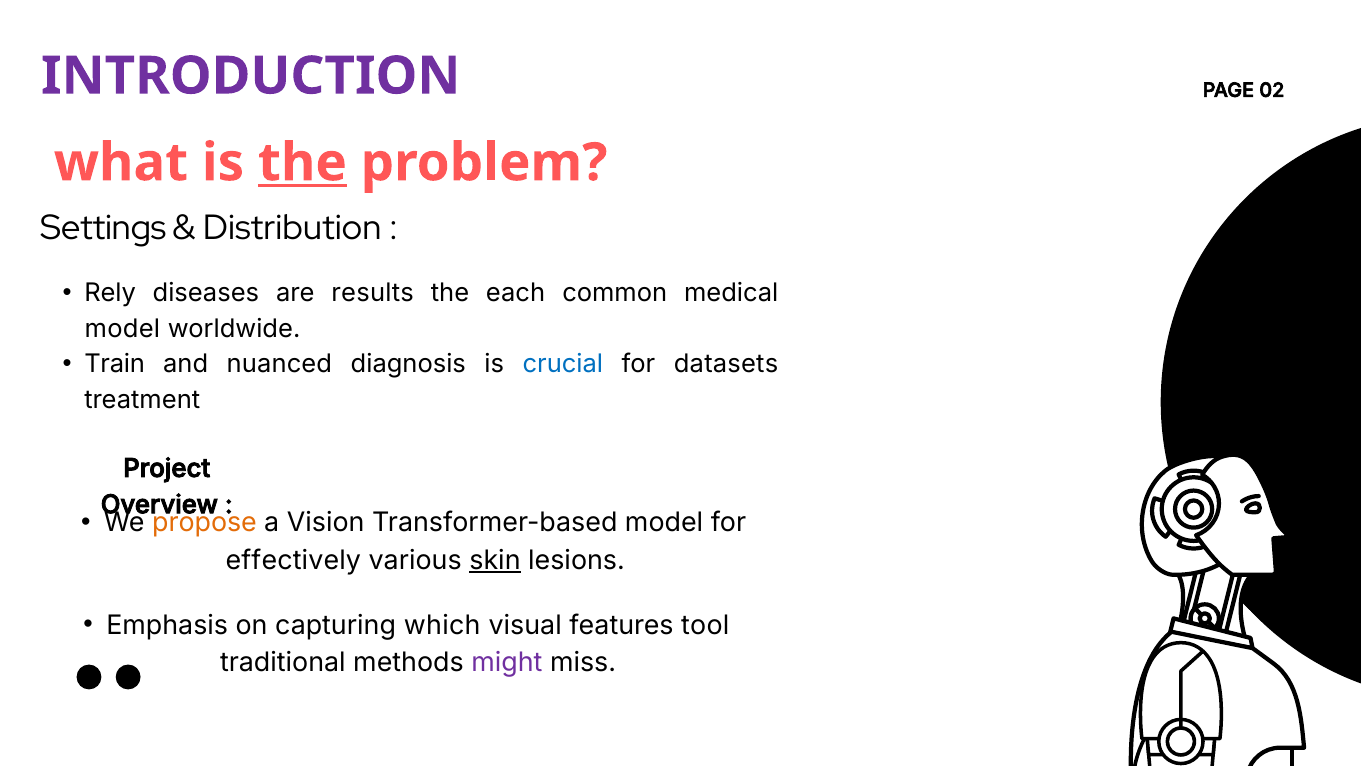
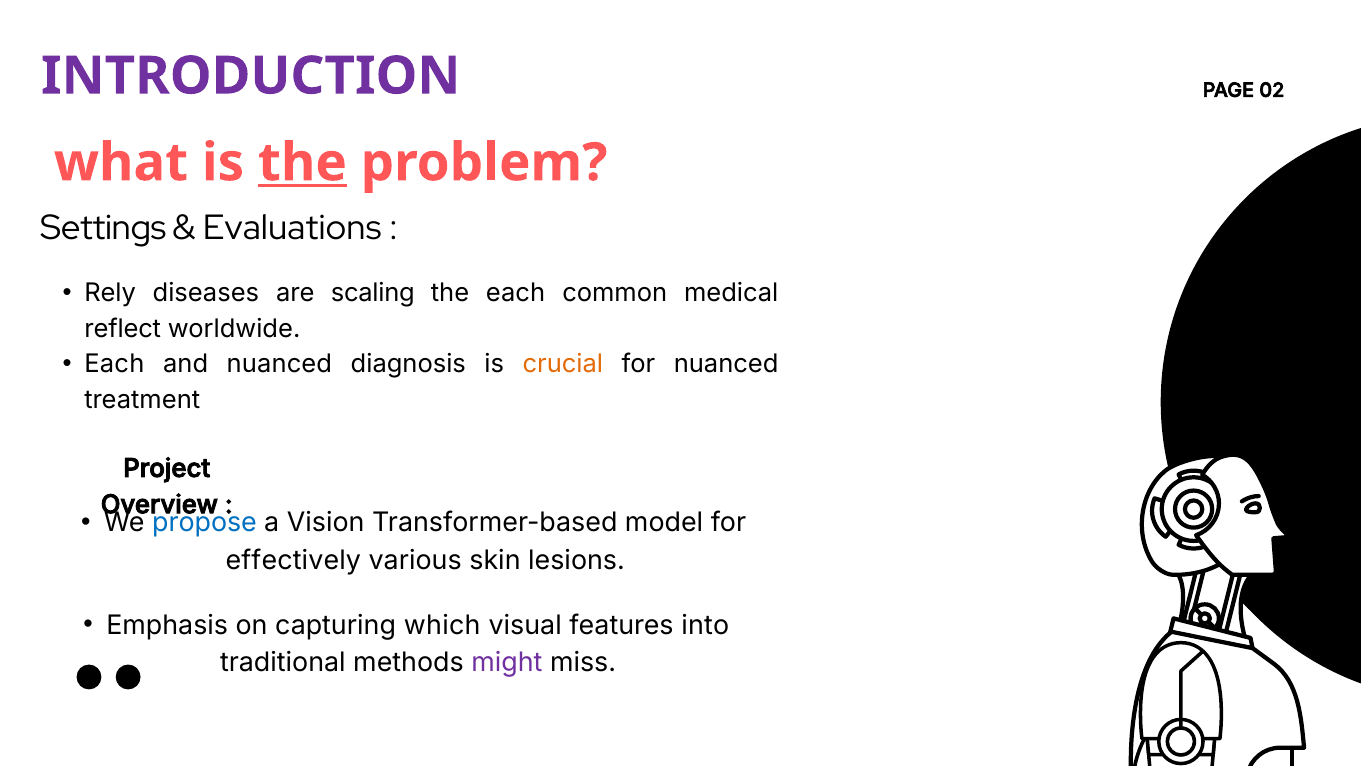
Distribution: Distribution -> Evaluations (292, 228)
results: results -> scaling (373, 293)
model: model -> reflect (123, 329)
Train: Train -> Each (114, 364)
crucial colour: blue -> orange (563, 364)
for datasets: datasets -> nuanced (726, 364)
propose colour: orange -> blue (204, 523)
skin underline: present -> none (495, 560)
tool: tool -> into (705, 625)
